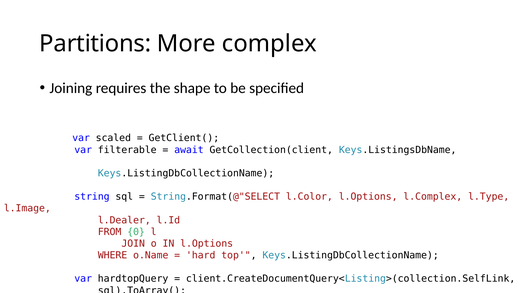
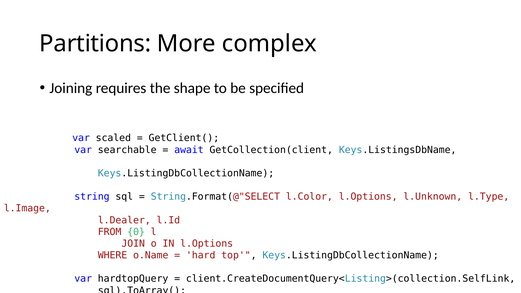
filterable: filterable -> searchable (127, 150)
l.Complex: l.Complex -> l.Unknown (433, 197)
